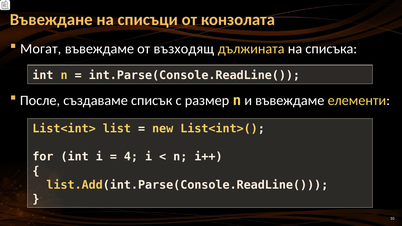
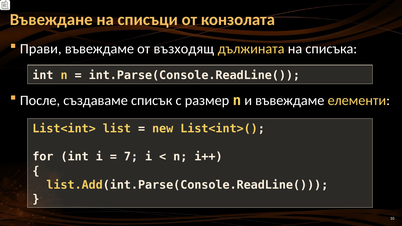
Могат: Могат -> Прави (41, 49)
4: 4 -> 7 (131, 157)
